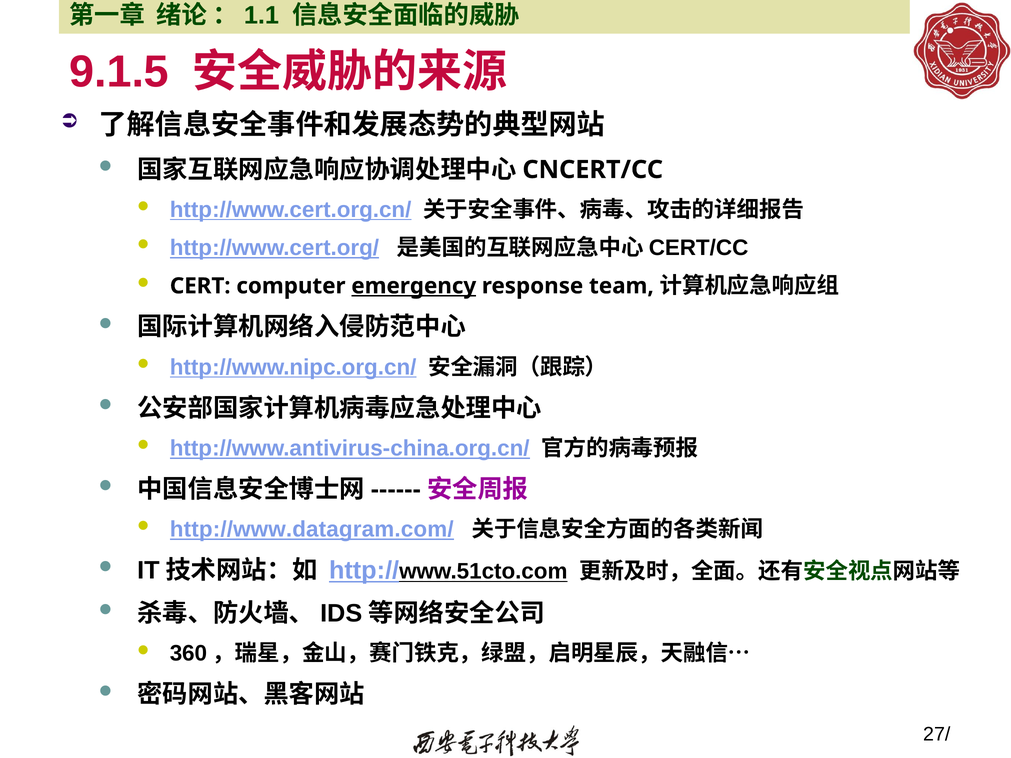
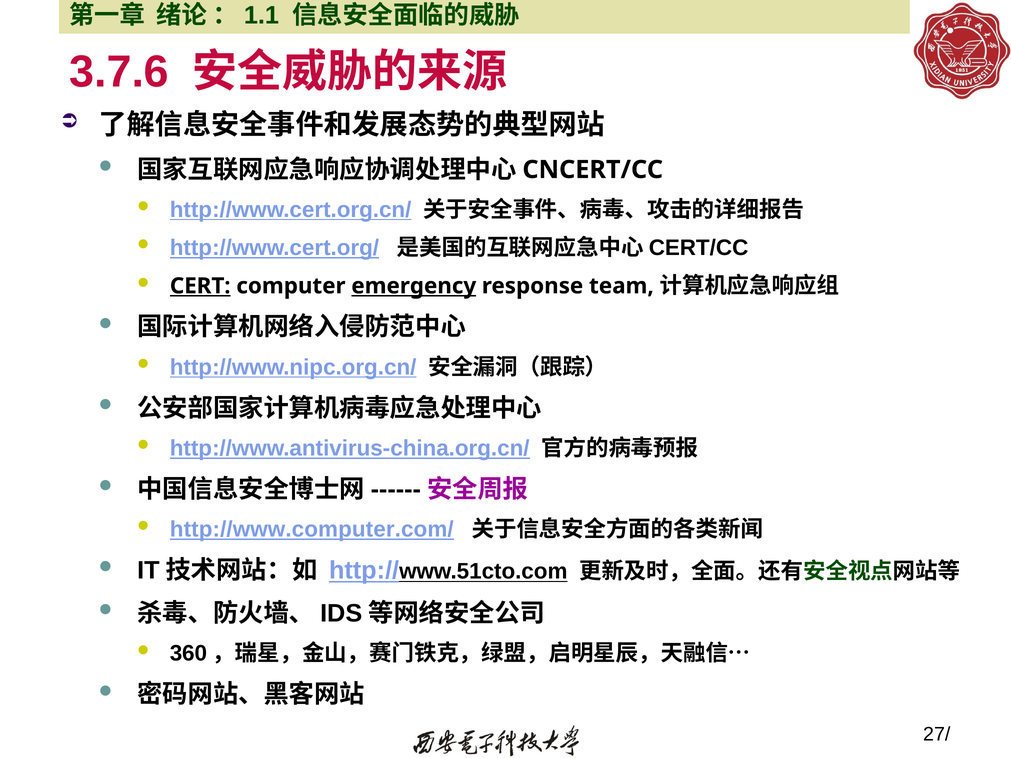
9.1.5: 9.1.5 -> 3.7.6 (119, 72)
CERT underline: none -> present (200, 286)
http://www.datagram.com/: http://www.datagram.com/ -> http://www.computer.com/ (312, 530)
